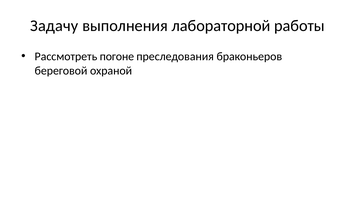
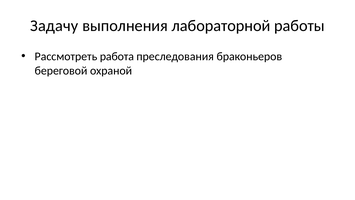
погоне: погоне -> работа (117, 56)
